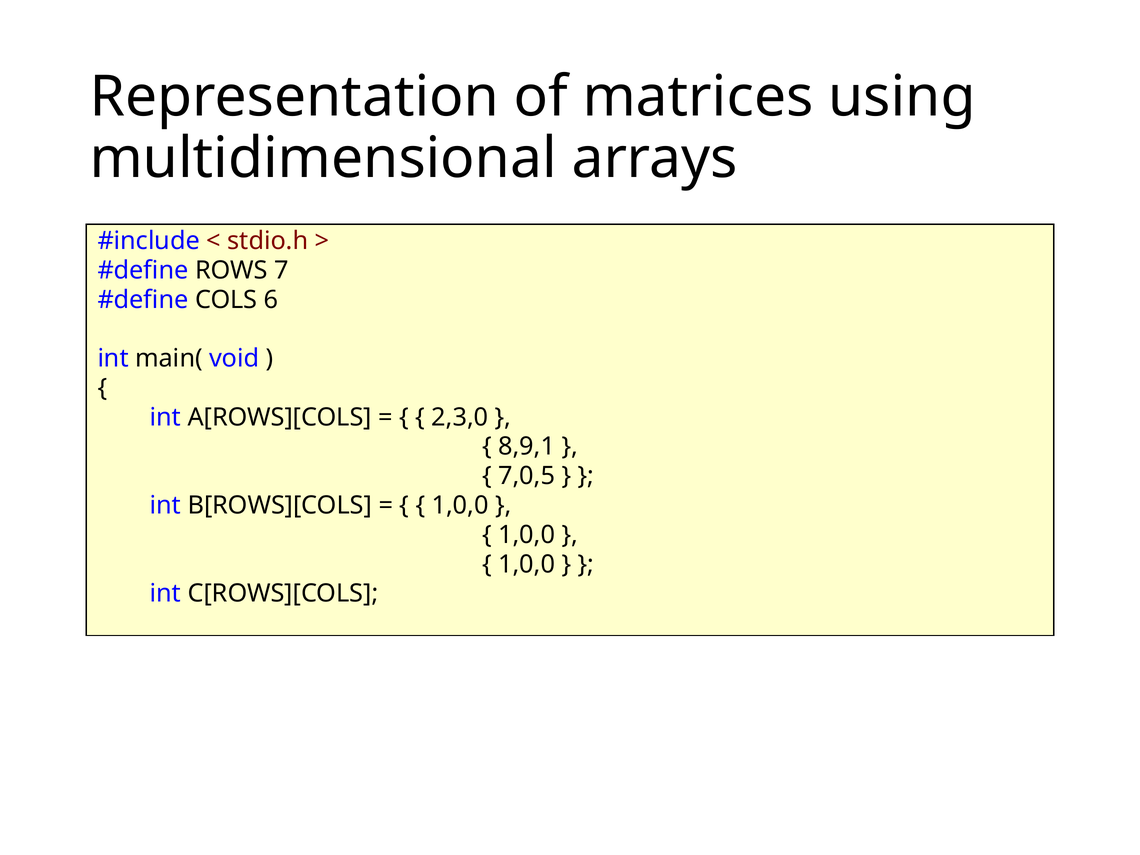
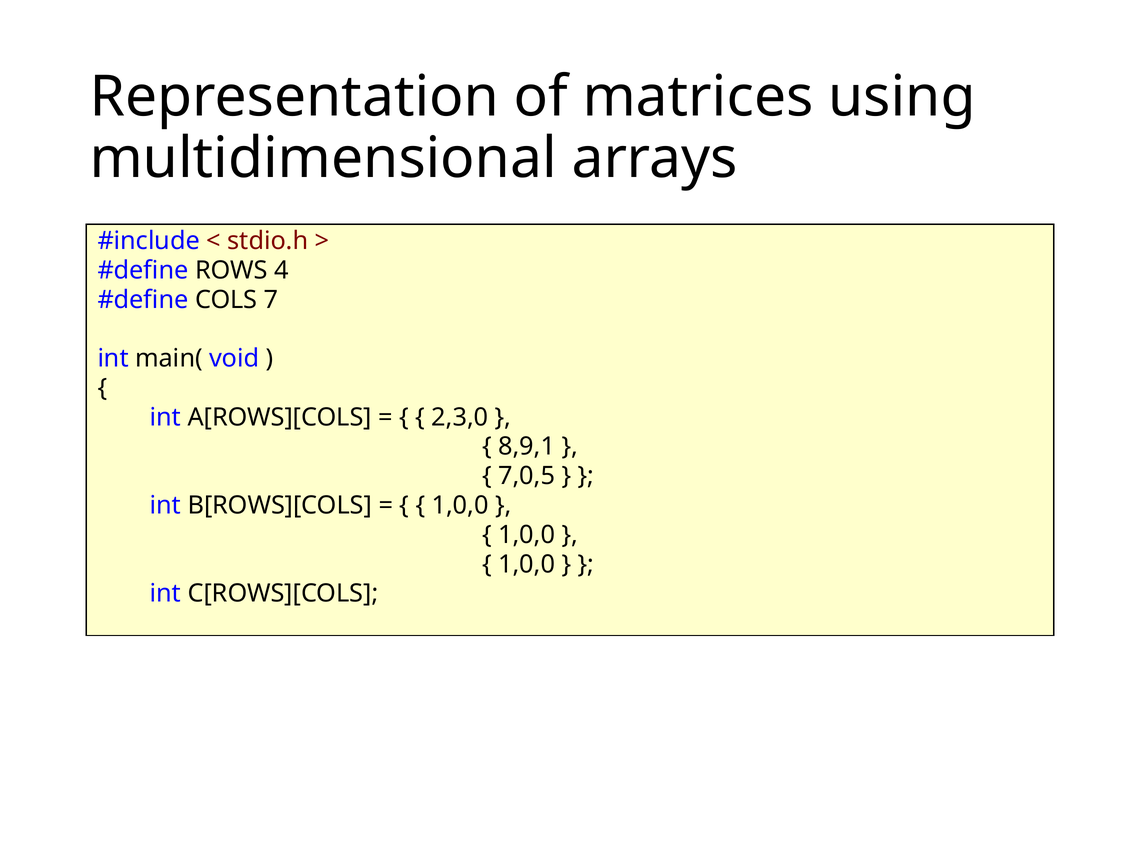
7: 7 -> 4 (281, 270)
6: 6 -> 7 (271, 300)
